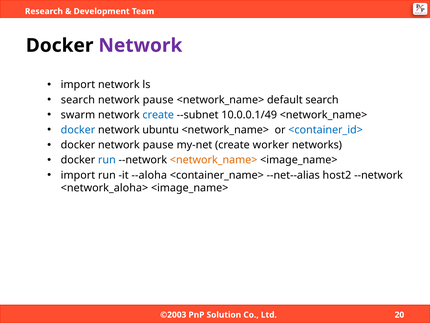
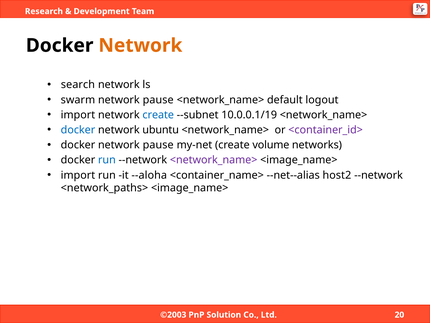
Network colour: purple -> orange (140, 45)
import: import -> search (78, 85)
search: search -> swarm (78, 100)
default search: search -> logout (322, 100)
swarm: swarm -> import (78, 115)
10.0.0.1/49: 10.0.0.1/49 -> 10.0.0.1/19 (249, 115)
<container_id> colour: blue -> purple (326, 130)
worker: worker -> volume (271, 145)
<network_name> colour: orange -> purple (214, 160)
<network_aloha>: <network_aloha> -> <network_paths> (104, 188)
